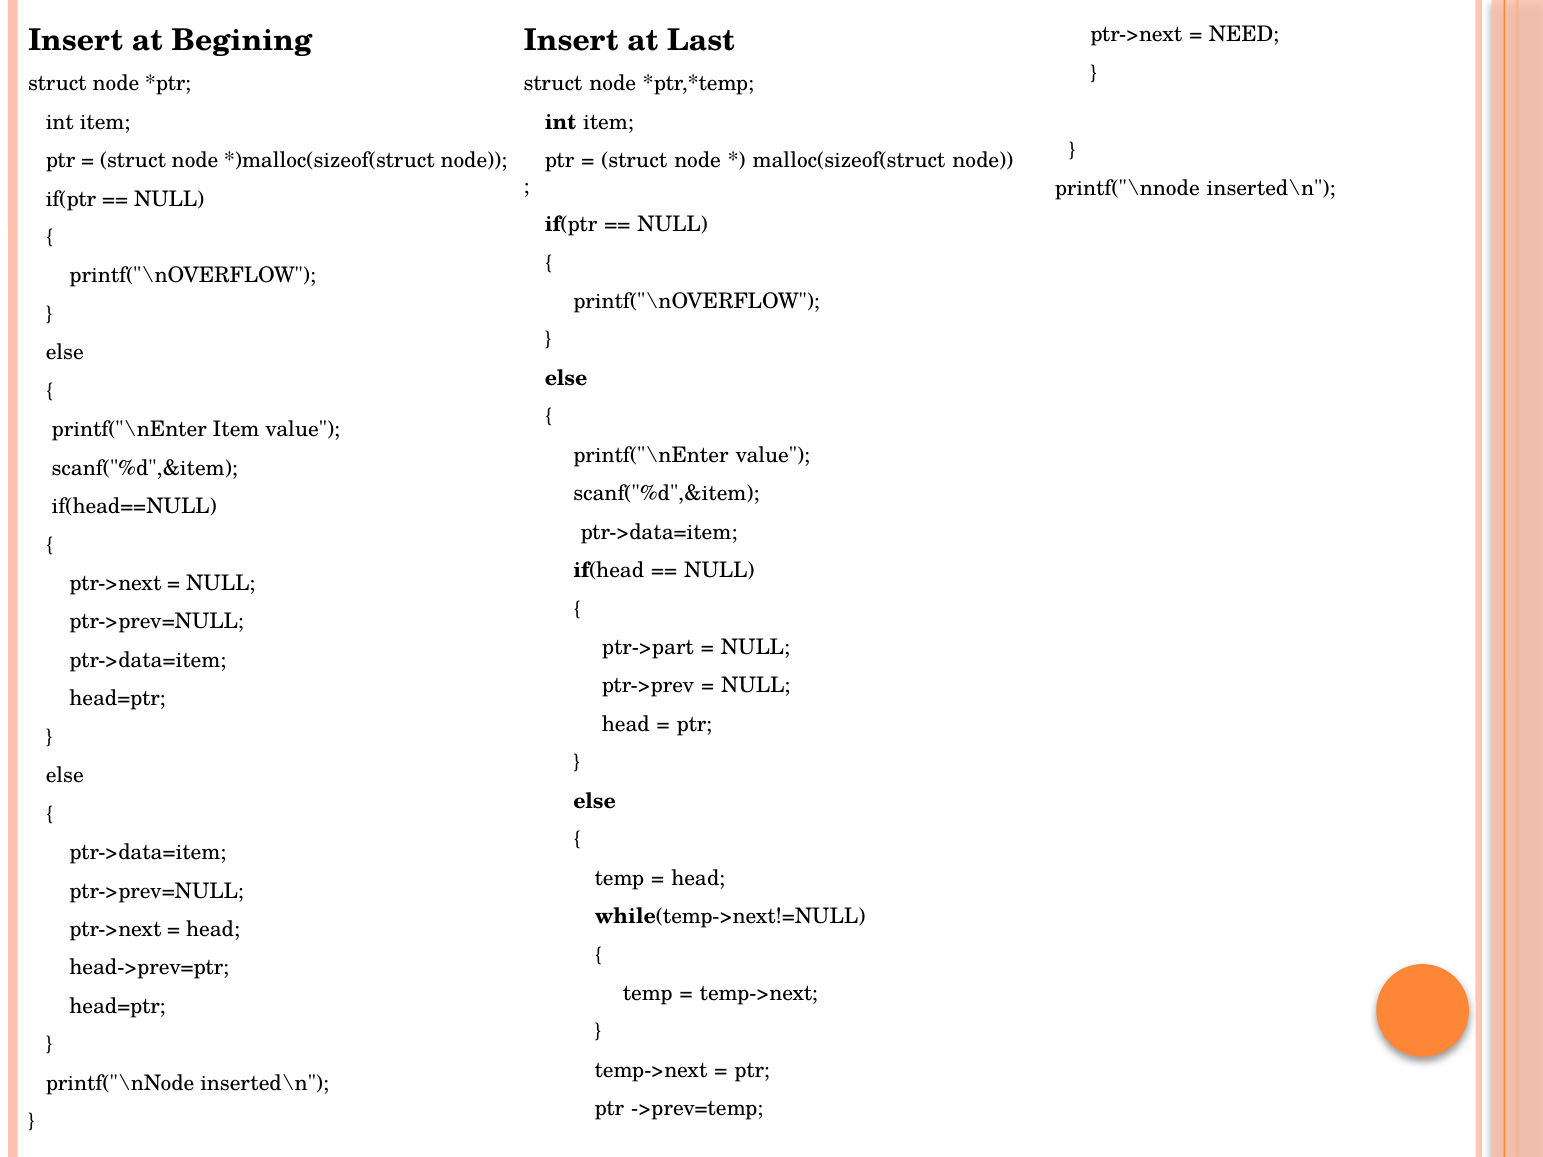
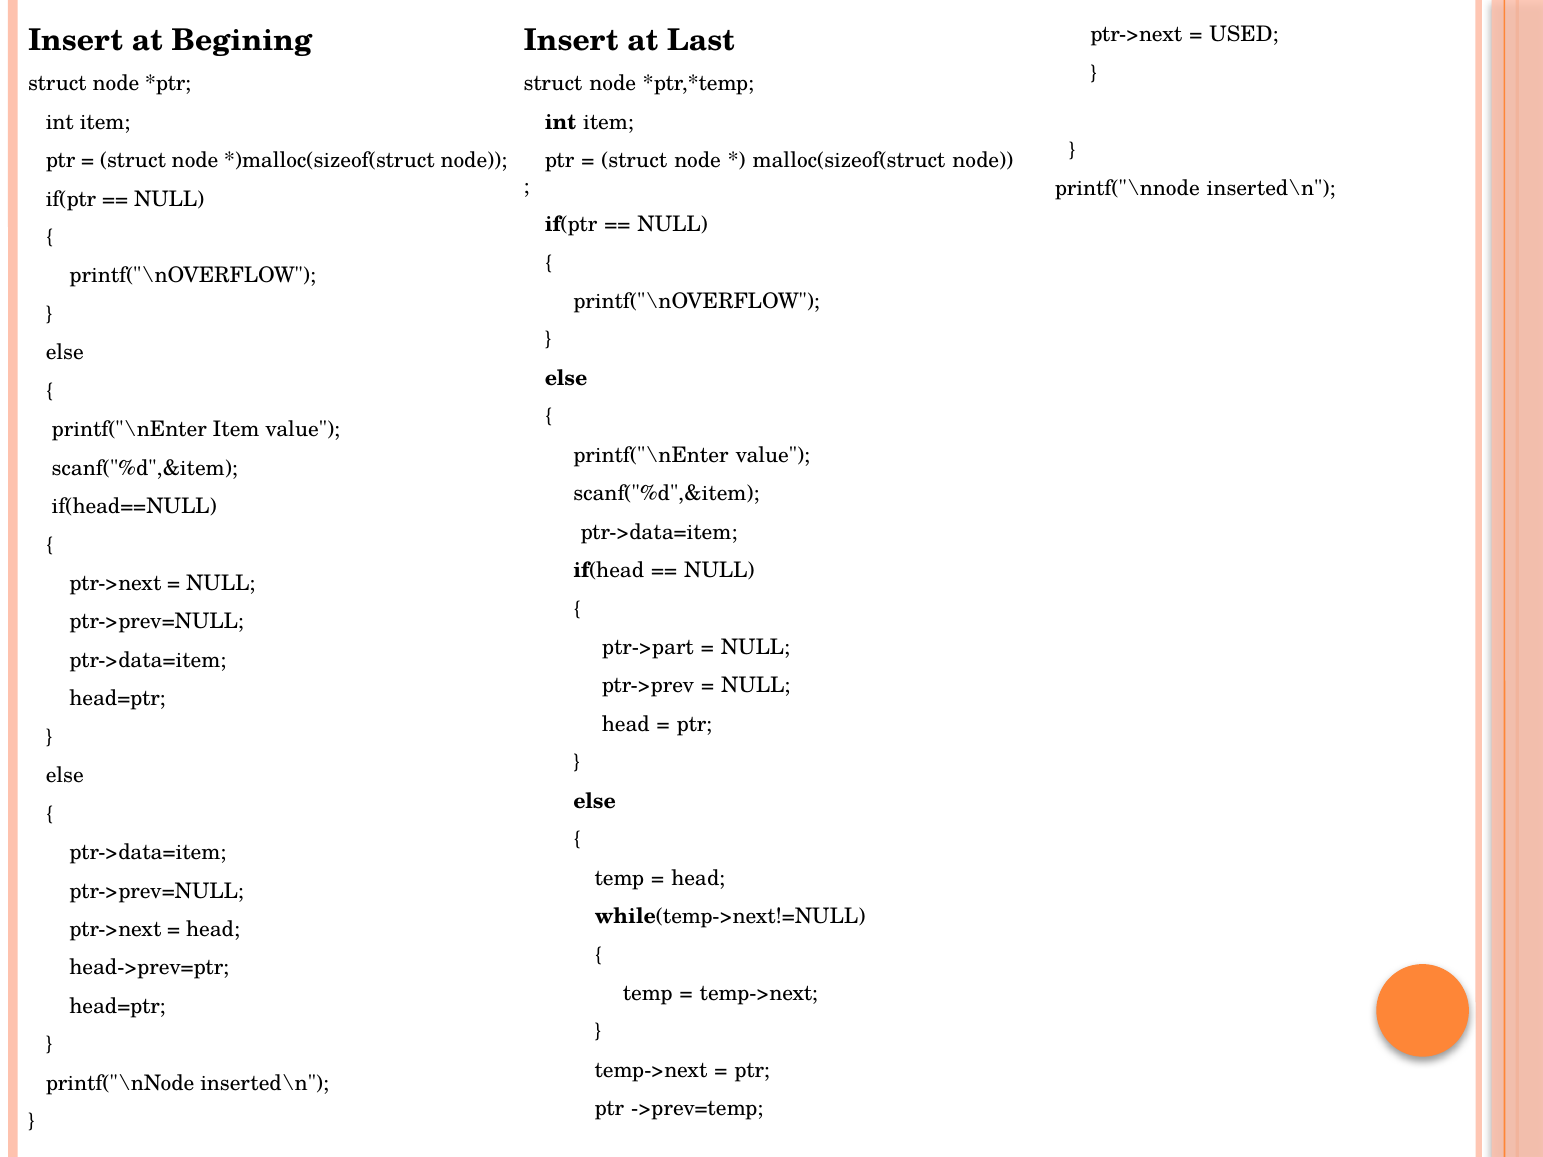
NEED: NEED -> USED (1244, 35)
